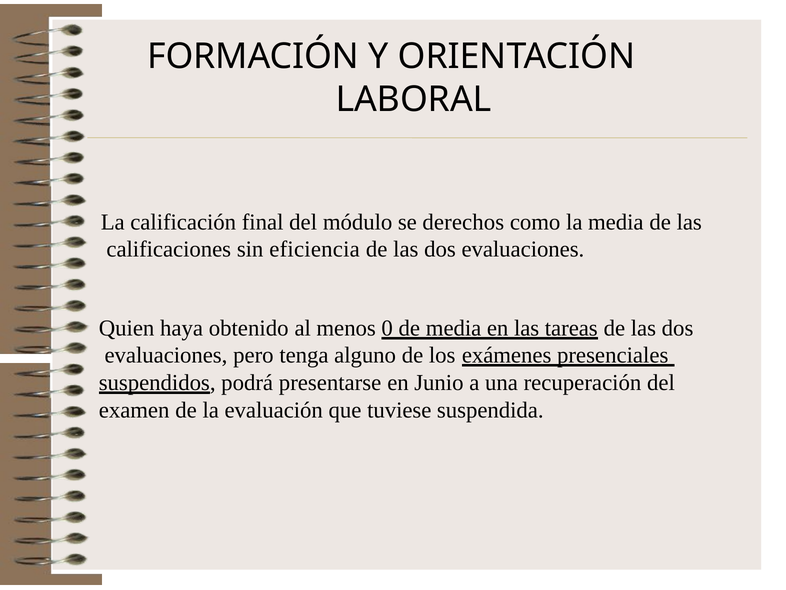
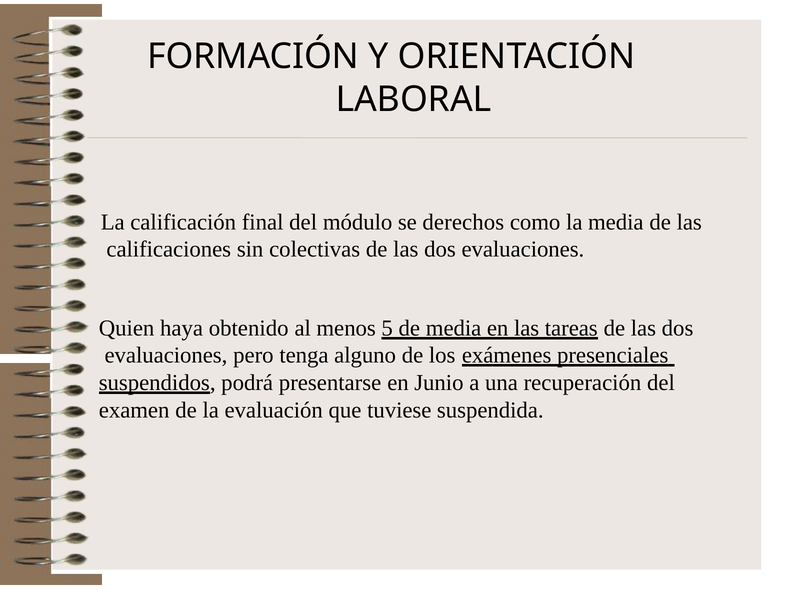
eficiencia: eficiencia -> colectivas (315, 249)
0: 0 -> 5 (387, 328)
